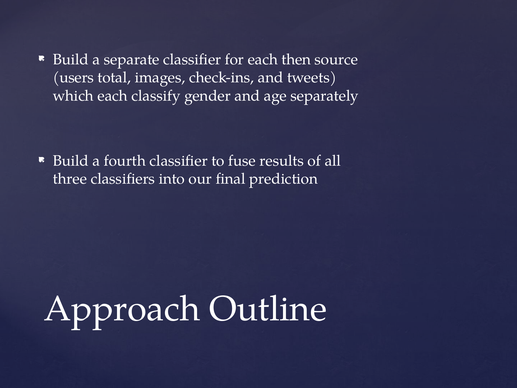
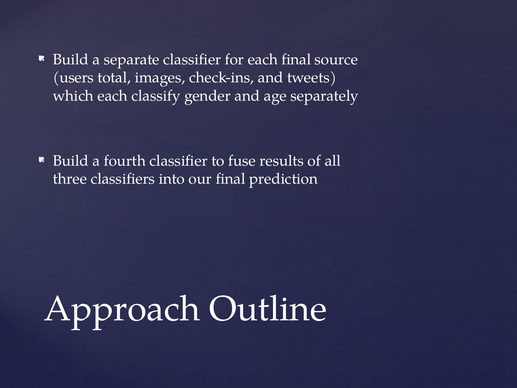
each then: then -> final (296, 60)
